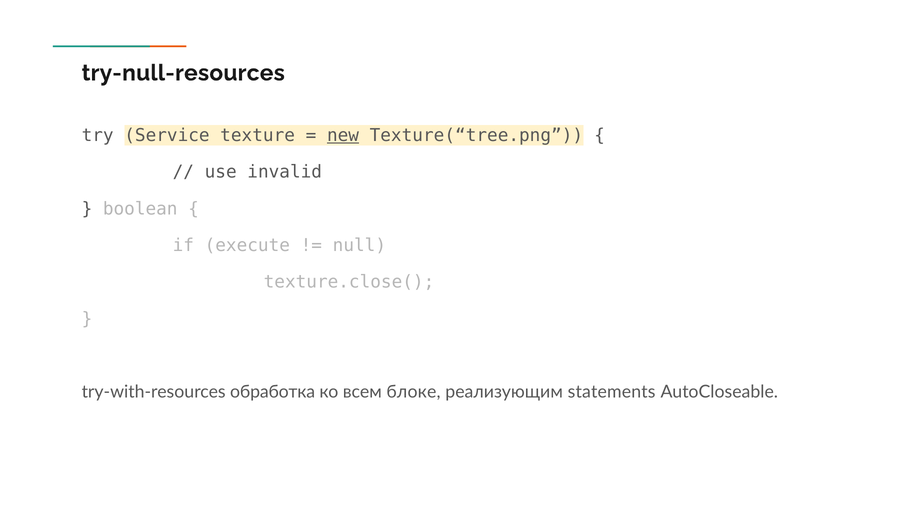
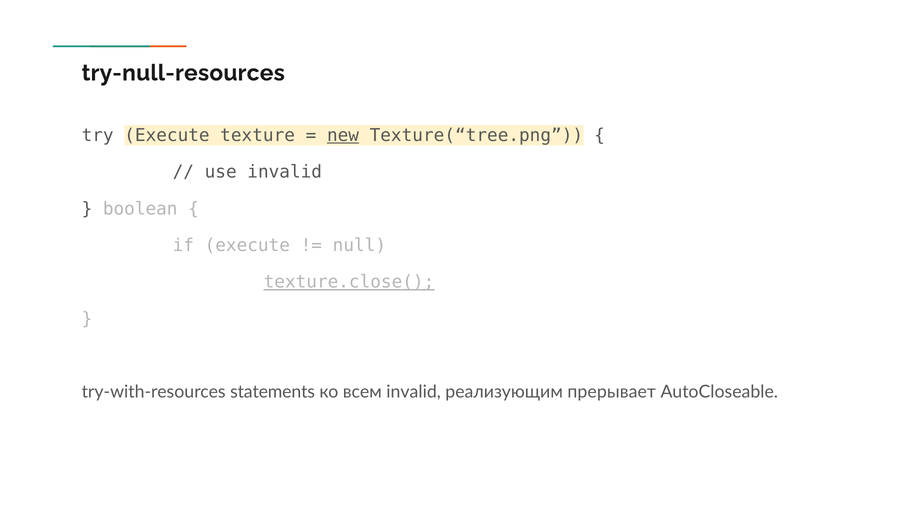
try Service: Service -> Execute (167, 135)
texture.close( underline: none -> present (349, 282)
обработка: обработка -> statements (273, 392)
всем блоке: блоке -> invalid (414, 392)
statements: statements -> прерывает (612, 392)
